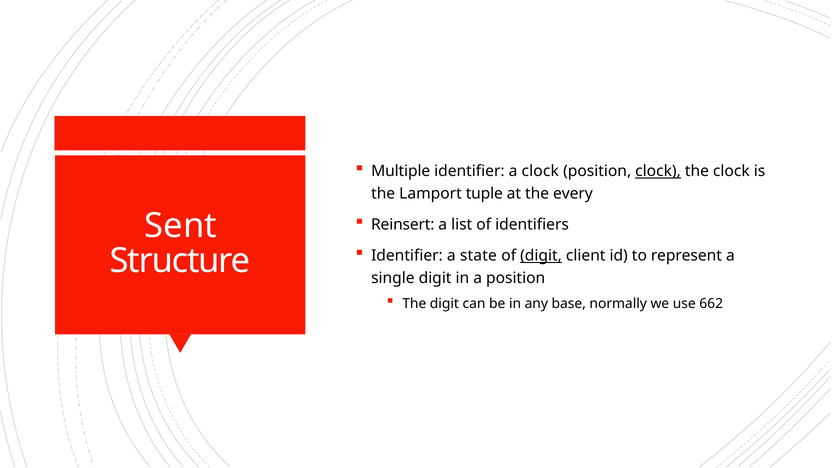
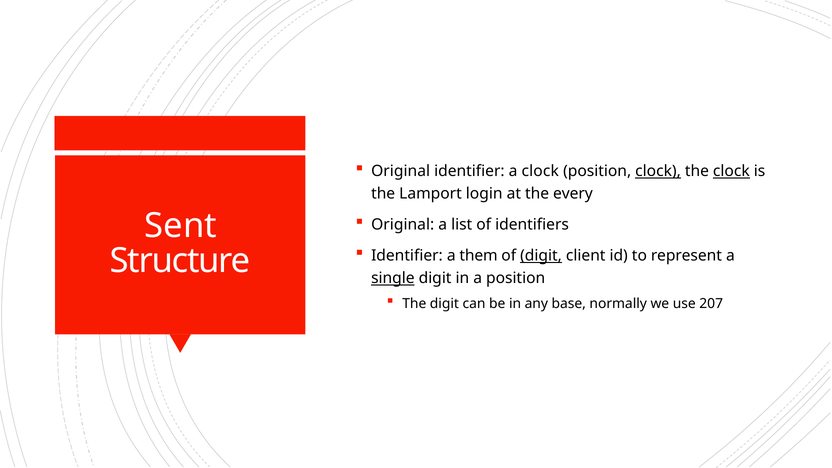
Multiple: Multiple -> Original (401, 171)
clock underline: none -> present (731, 171)
tuple: tuple -> login (484, 194)
Reinsert: Reinsert -> Original (403, 225)
state: state -> them (479, 256)
single underline: none -> present (393, 278)
662: 662 -> 207 (711, 303)
